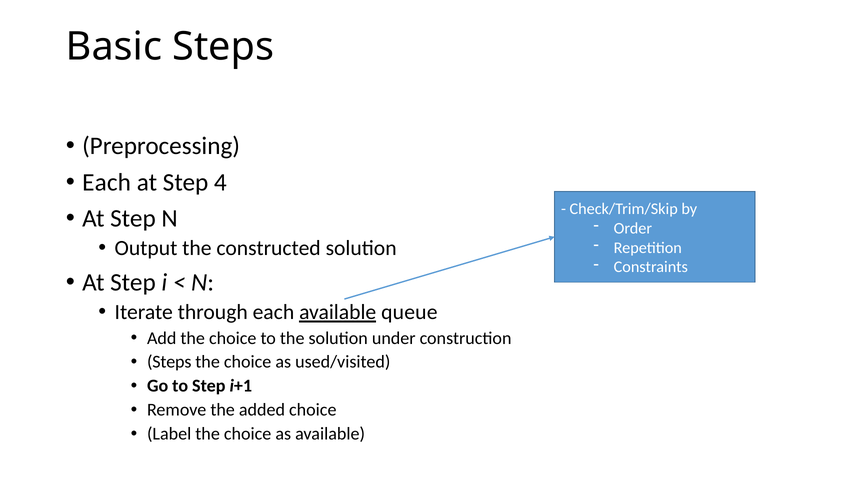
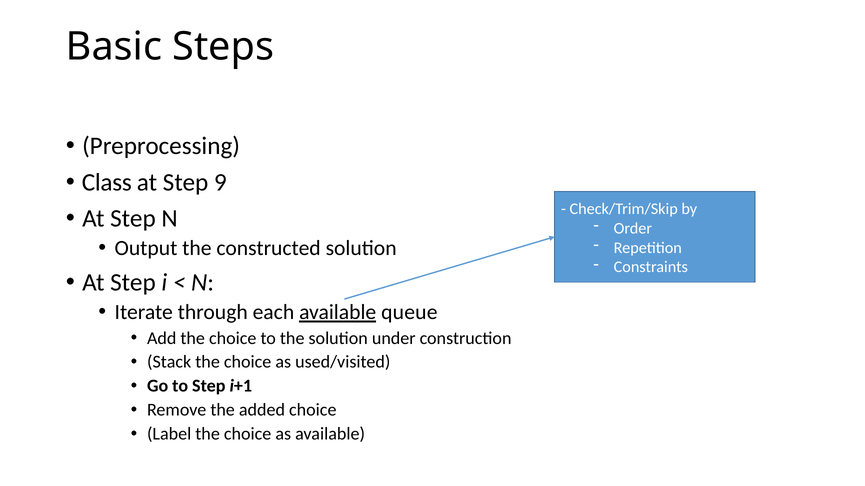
Each: Each -> Class (107, 182)
4: 4 -> 9 (220, 182)
Steps: Steps -> Stack (169, 362)
